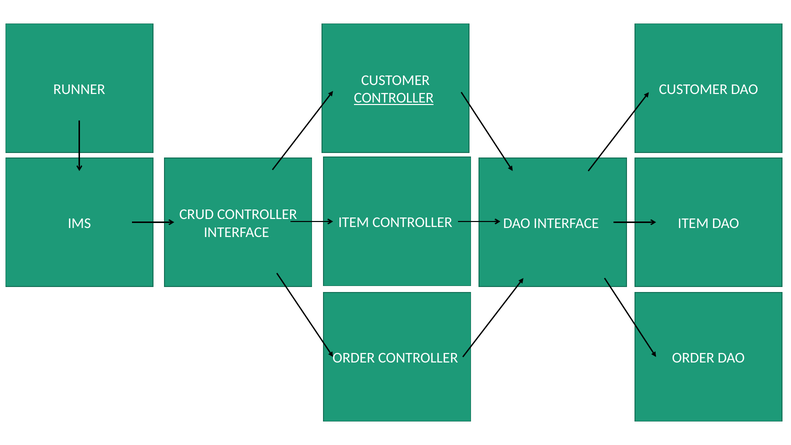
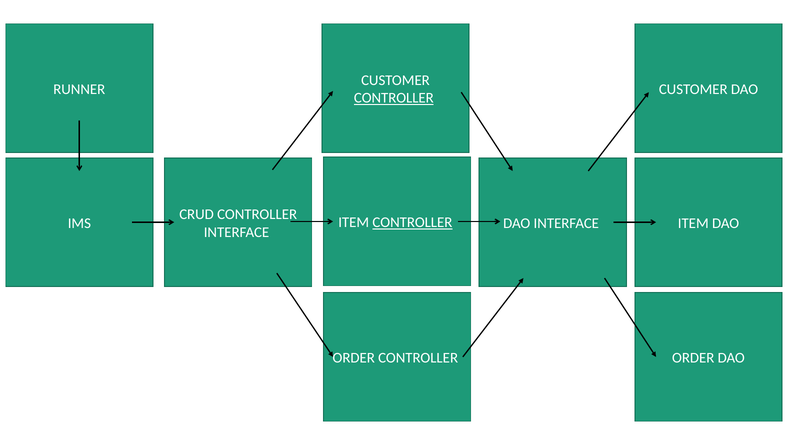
CONTROLLER underline: none -> present (412, 222)
